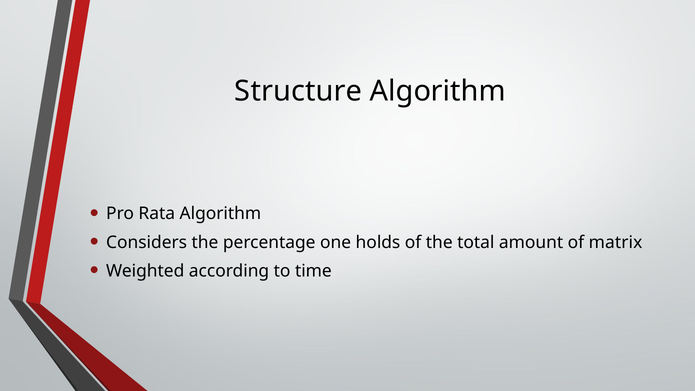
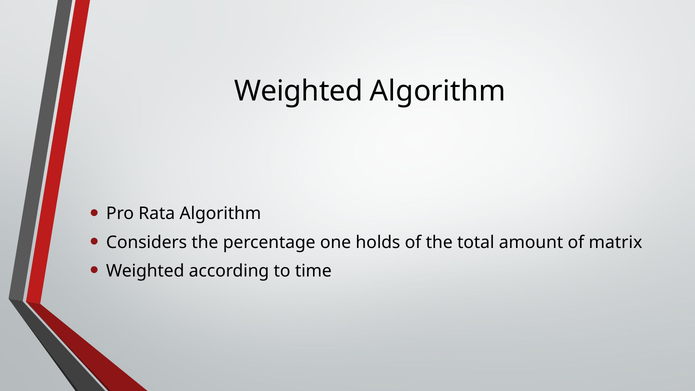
Structure: Structure -> Weighted (299, 91)
